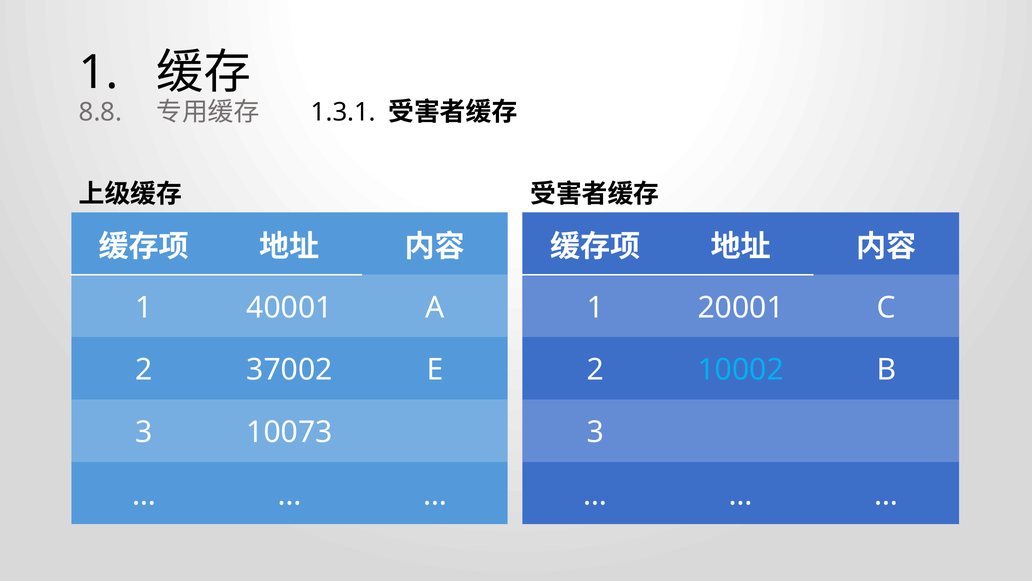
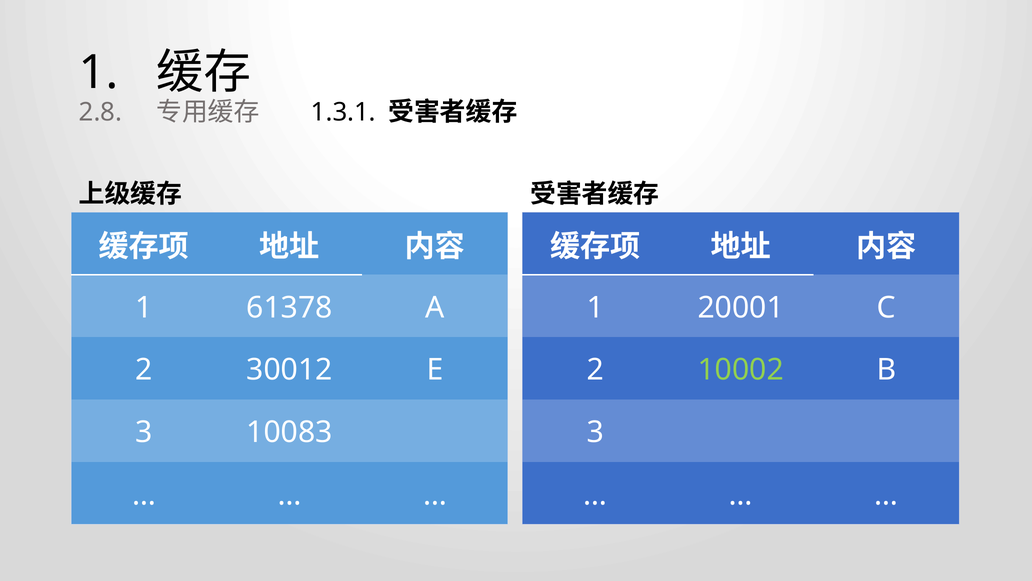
8.8: 8.8 -> 2.8 (100, 112)
40001: 40001 -> 61378 (289, 307)
37002: 37002 -> 30012 (289, 370)
10002 colour: light blue -> light green (741, 370)
10073: 10073 -> 10083 (289, 432)
